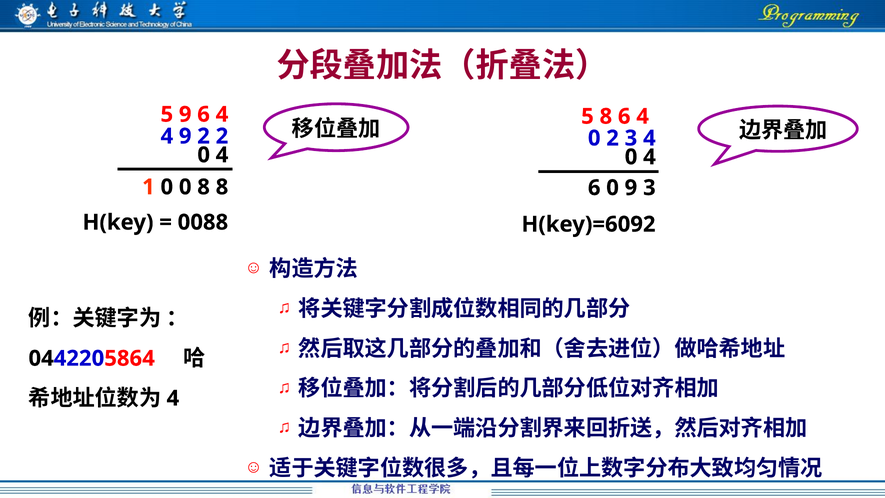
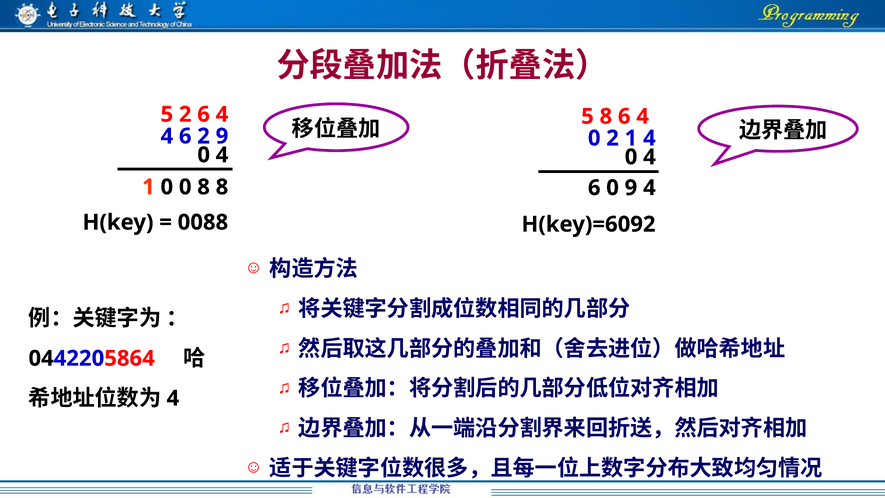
5 9: 9 -> 2 (185, 114)
4 9: 9 -> 6 (185, 136)
2 2: 2 -> 9 (222, 136)
2 3: 3 -> 1 (631, 138)
9 3: 3 -> 4 (649, 188)
